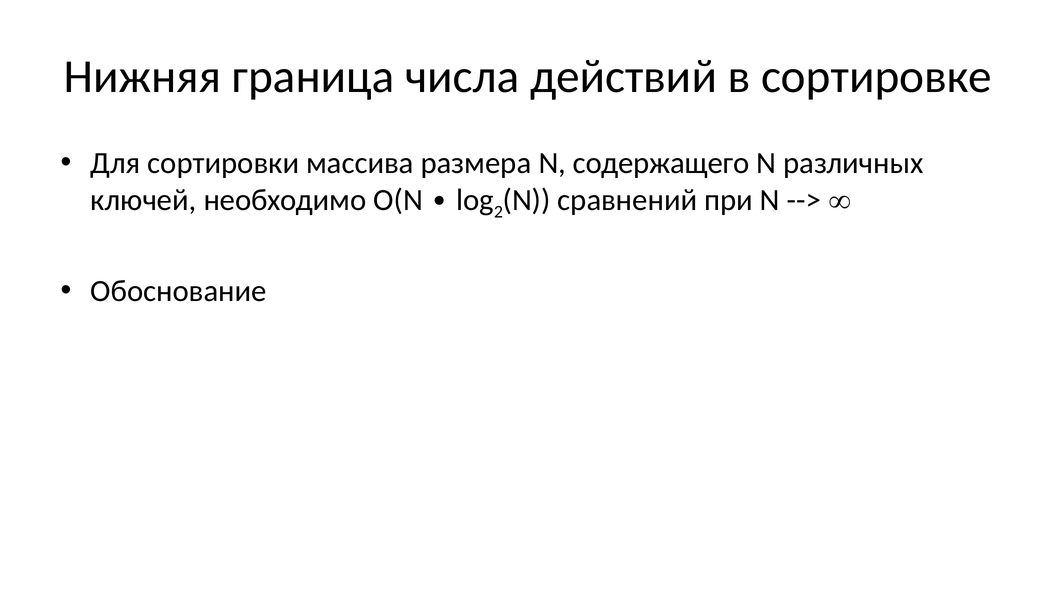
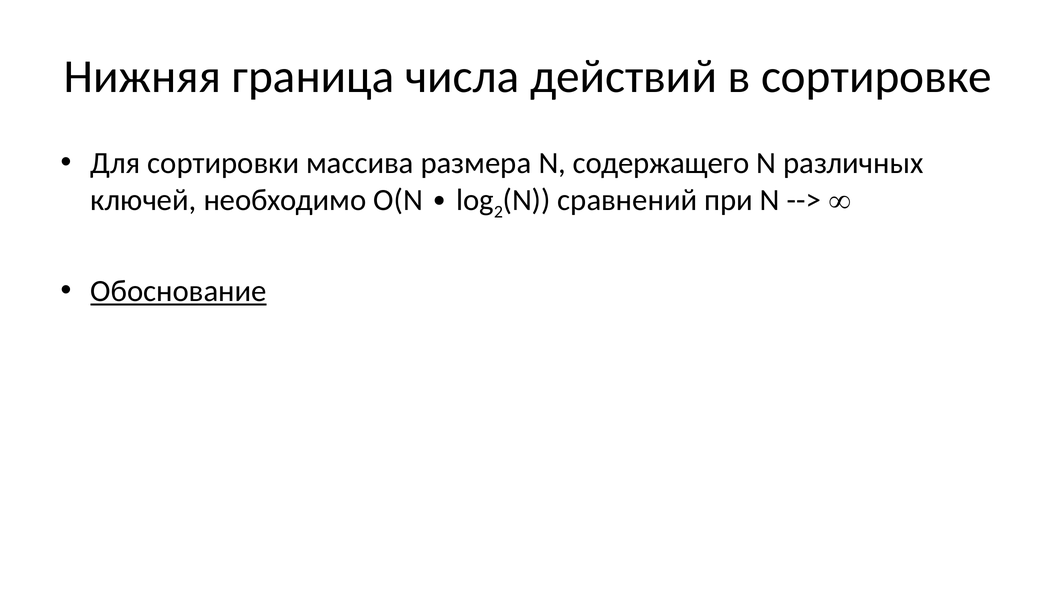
Обоснование underline: none -> present (179, 291)
